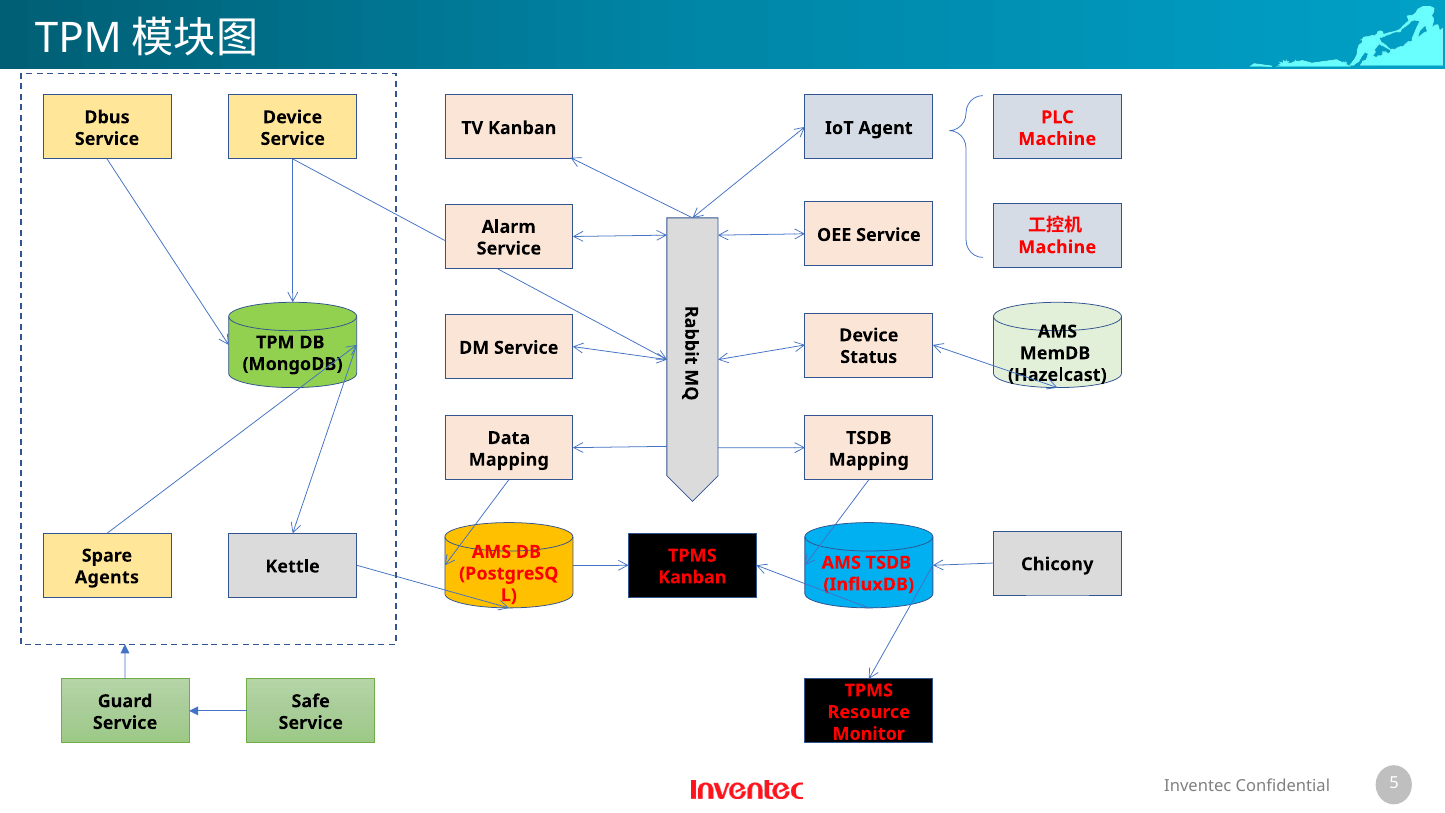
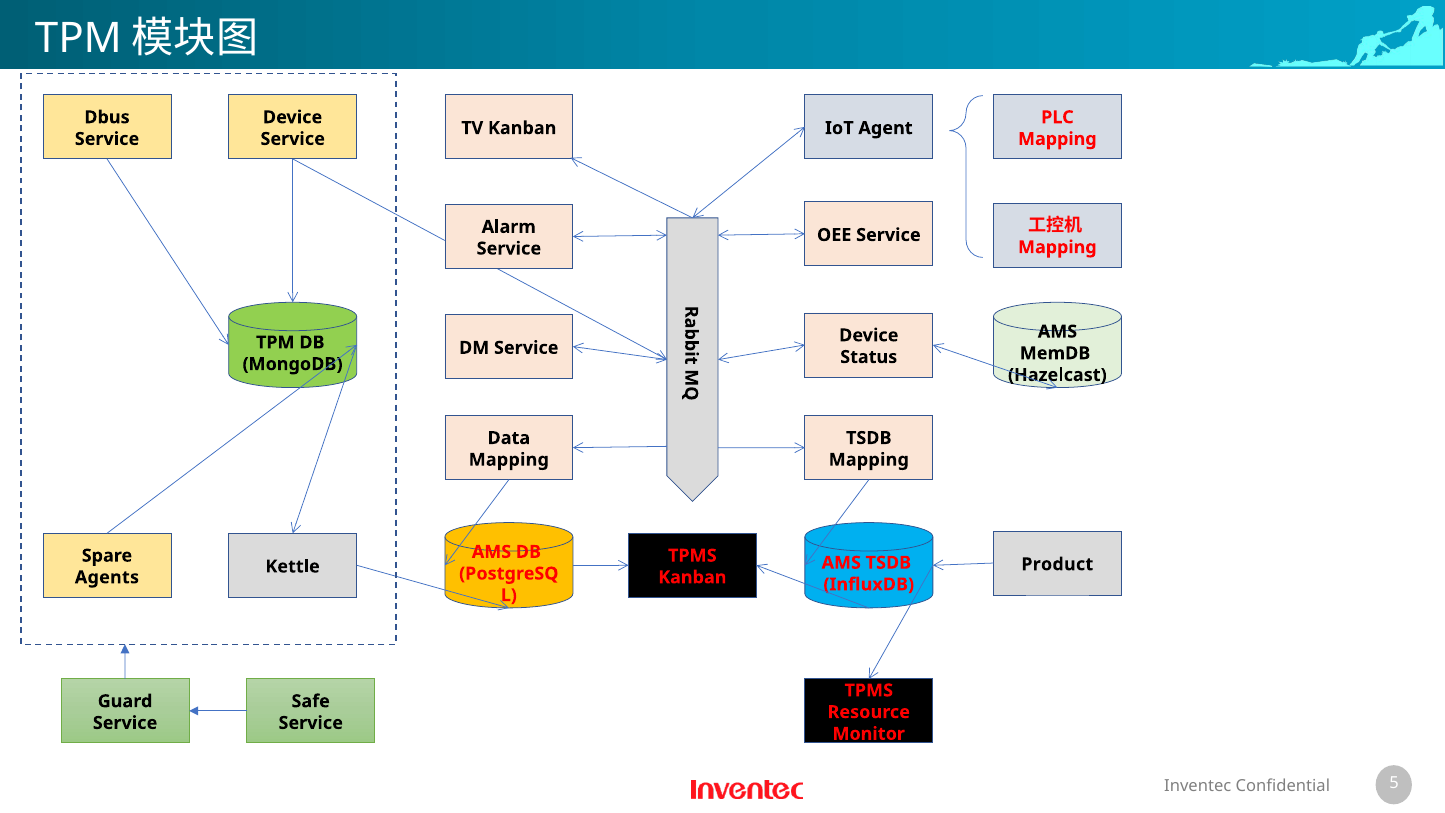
Machine: Machine -> Mapping (1057, 139)
Machine: Machine -> Mapping (1057, 247)
Chicony: Chicony -> Product (1057, 564)
